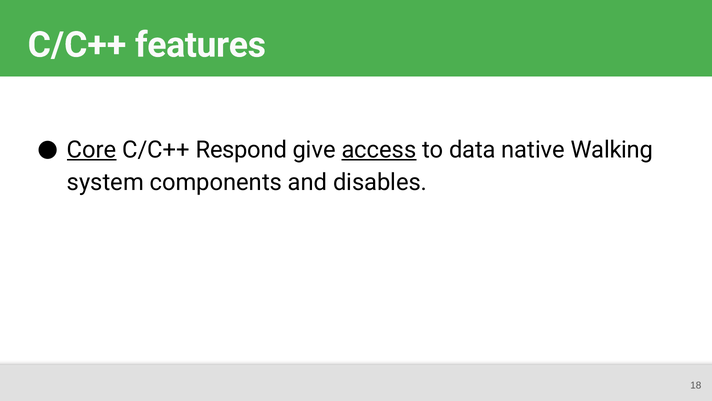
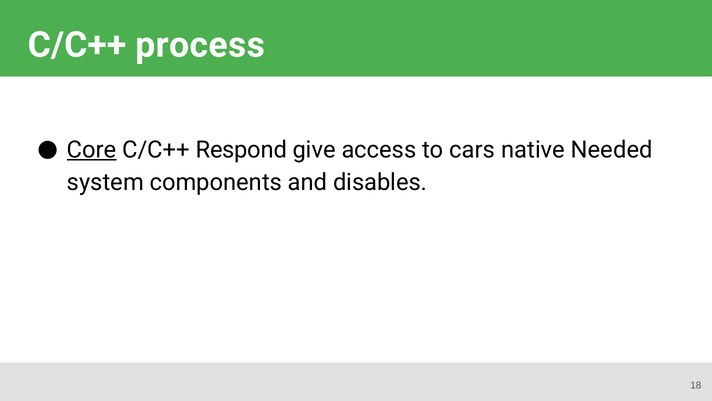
features: features -> process (200, 45)
access underline: present -> none (379, 149)
data: data -> cars (472, 149)
Walking: Walking -> Needed (612, 149)
